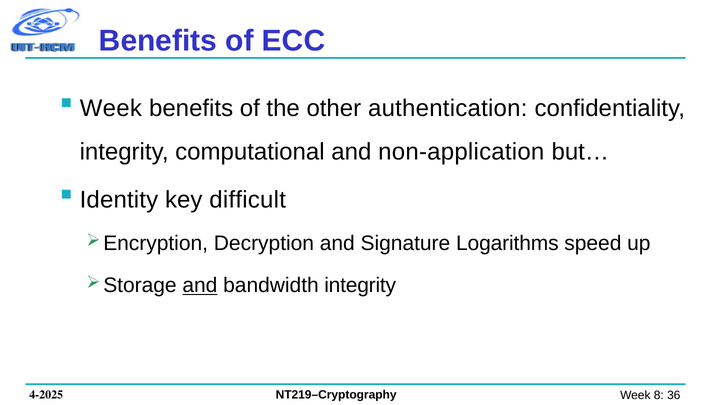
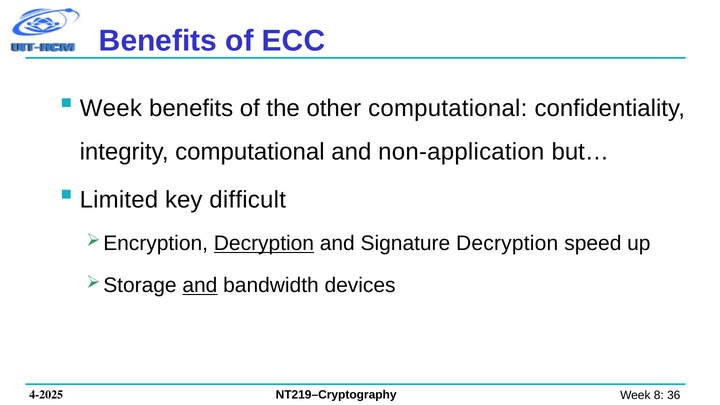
other authentication: authentication -> computational (448, 109)
Identity: Identity -> Limited (119, 200)
Decryption underline: none -> present (264, 243)
Signature Logarithms: Logarithms -> Decryption (507, 243)
bandwidth integrity: integrity -> devices (360, 285)
